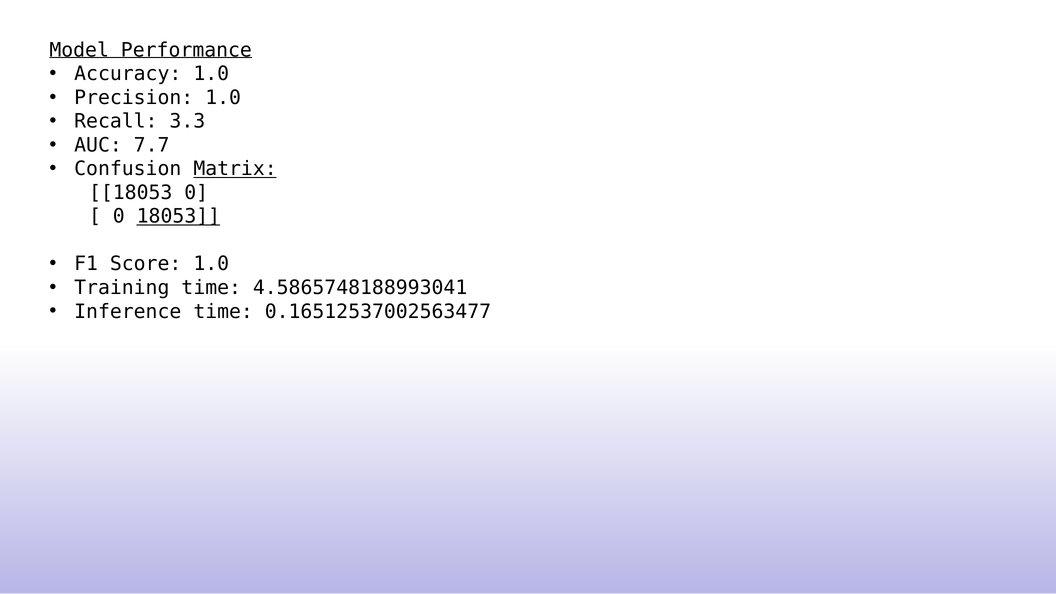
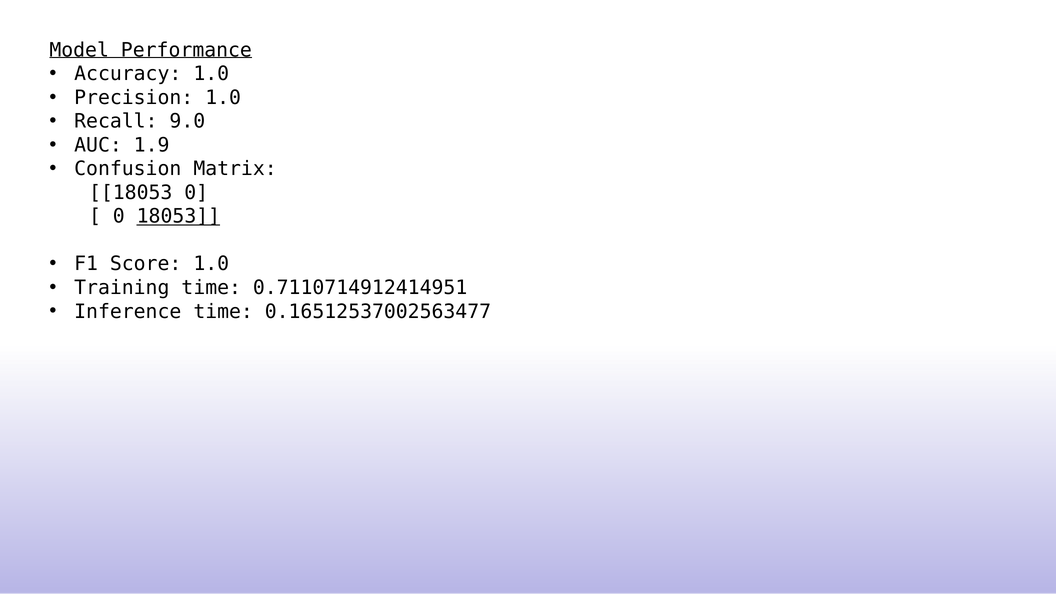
3.3: 3.3 -> 9.0 (187, 121)
7.7: 7.7 -> 1.9 (152, 145)
Matrix underline: present -> none (235, 169)
4.5865748188993041: 4.5865748188993041 -> 0.7110714912414951 (360, 288)
